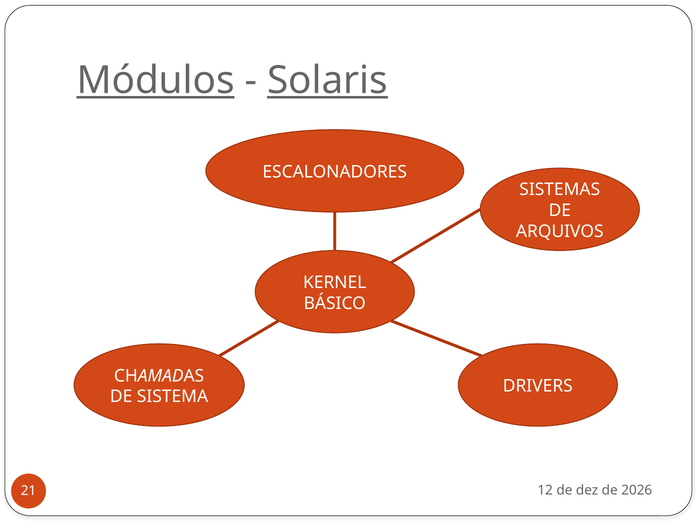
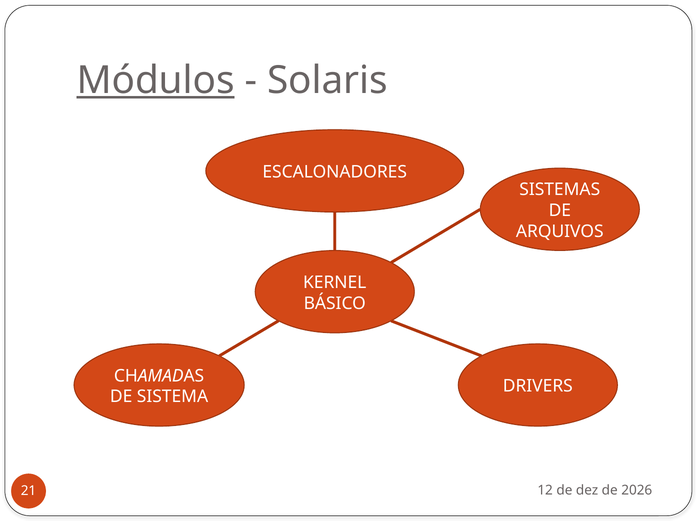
Solaris underline: present -> none (327, 81)
